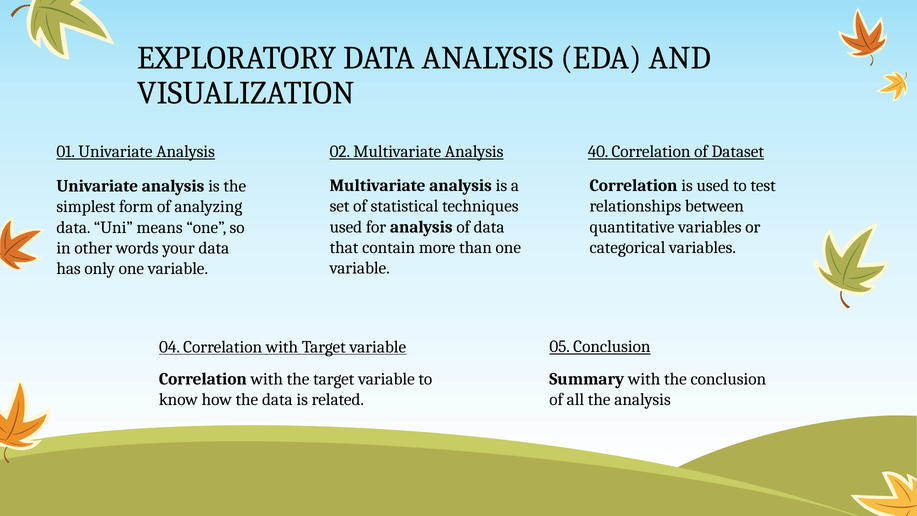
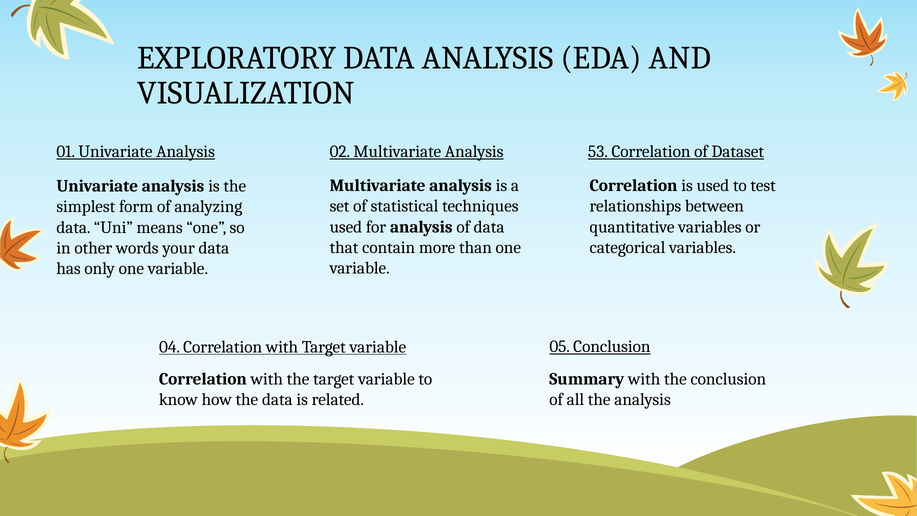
40: 40 -> 53 (598, 151)
